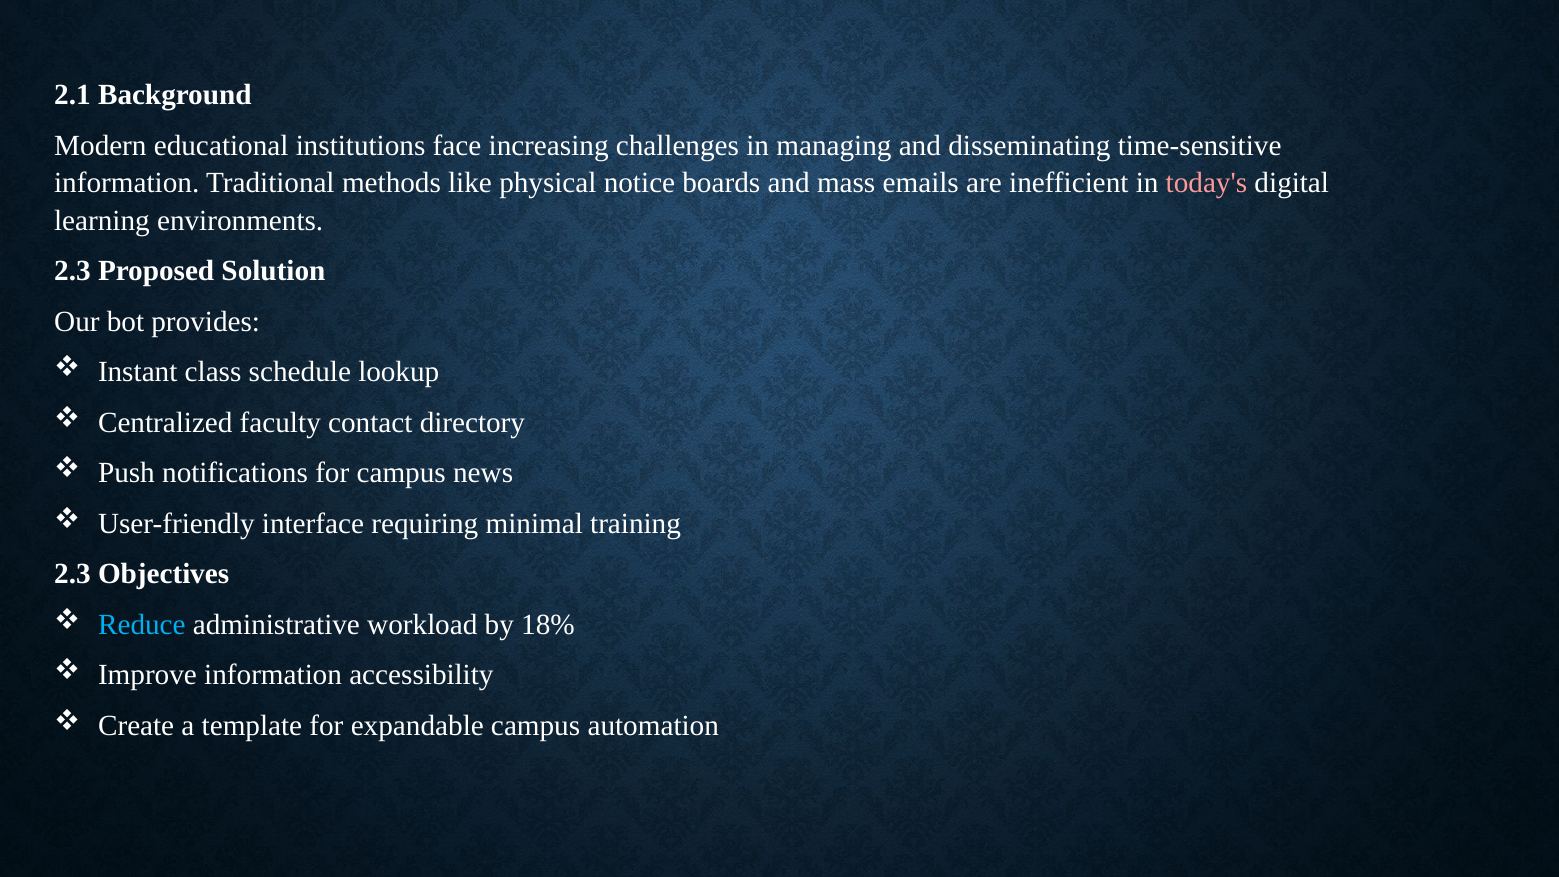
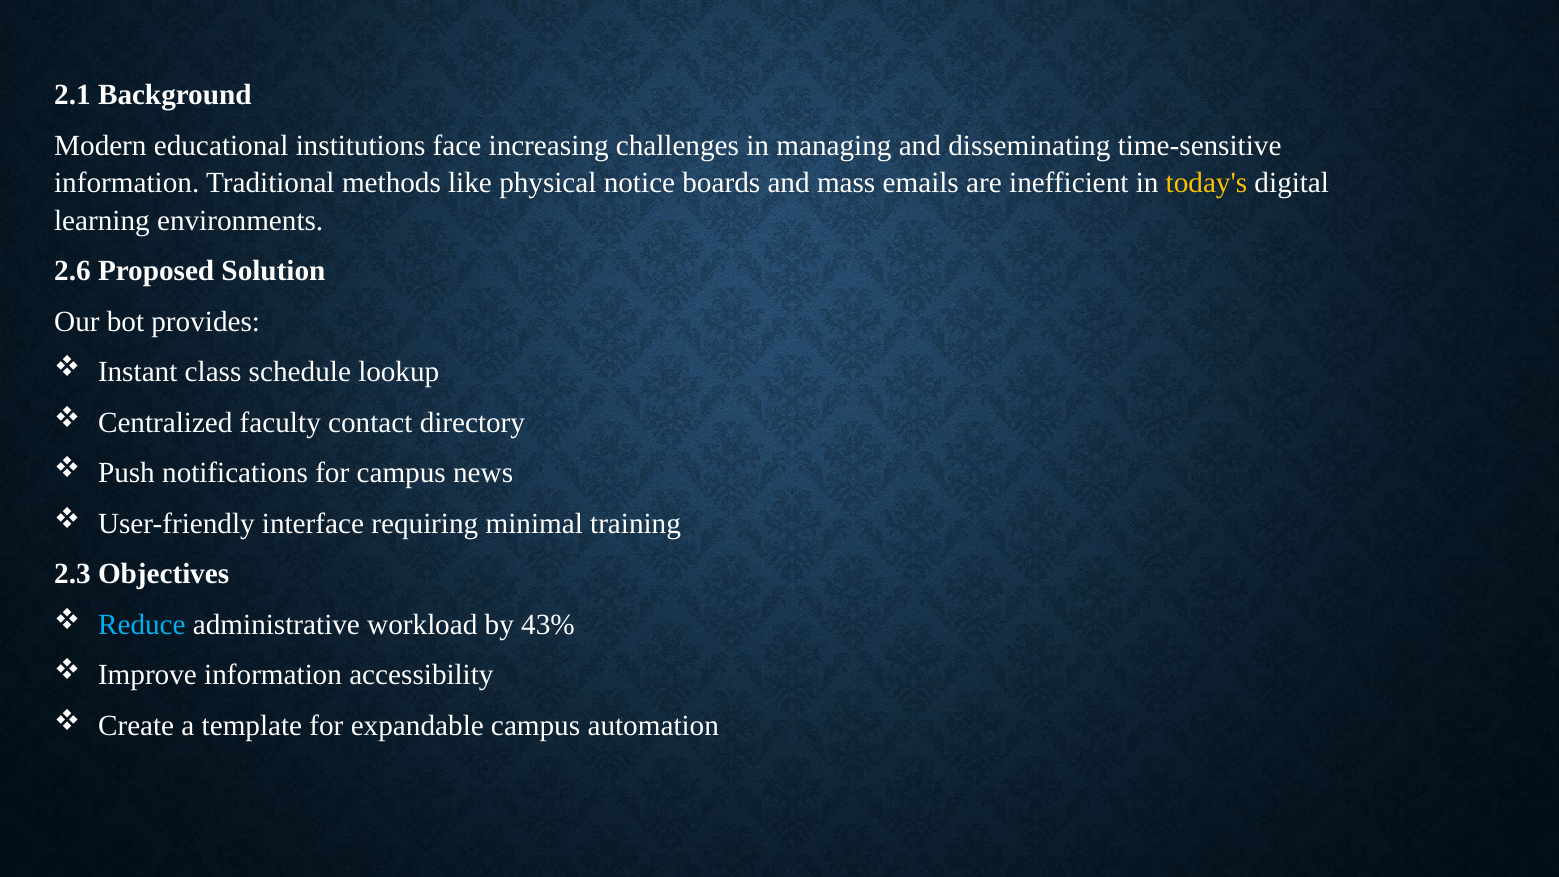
today's colour: pink -> yellow (1206, 183)
2.3: 2.3 -> 2.6 (72, 271)
18%: 18% -> 43% (548, 624)
